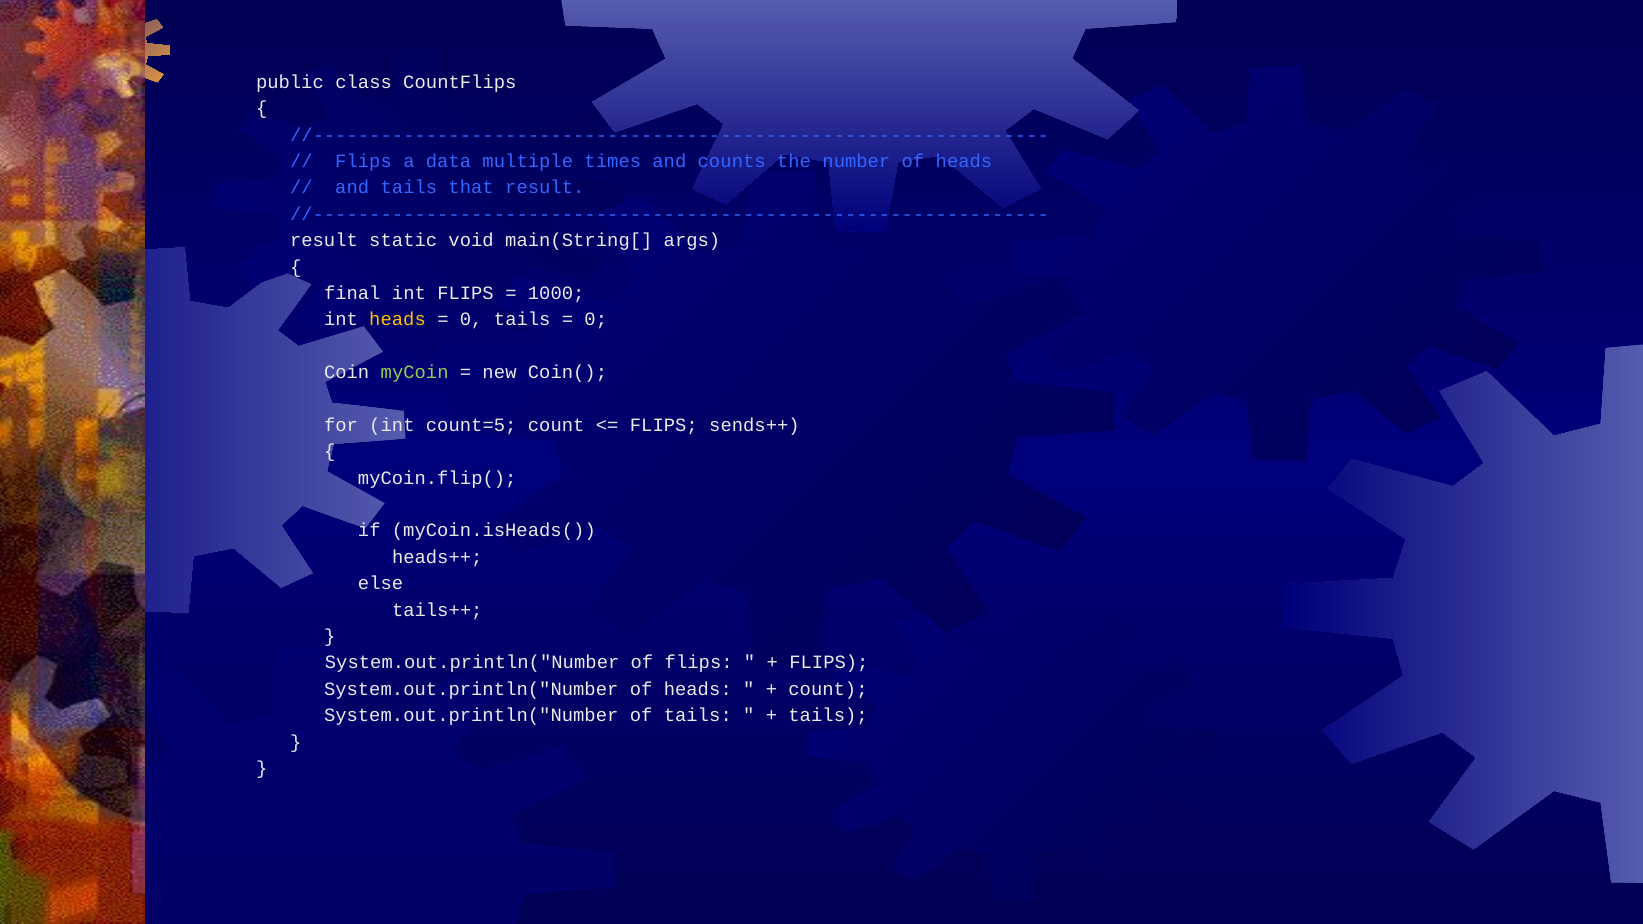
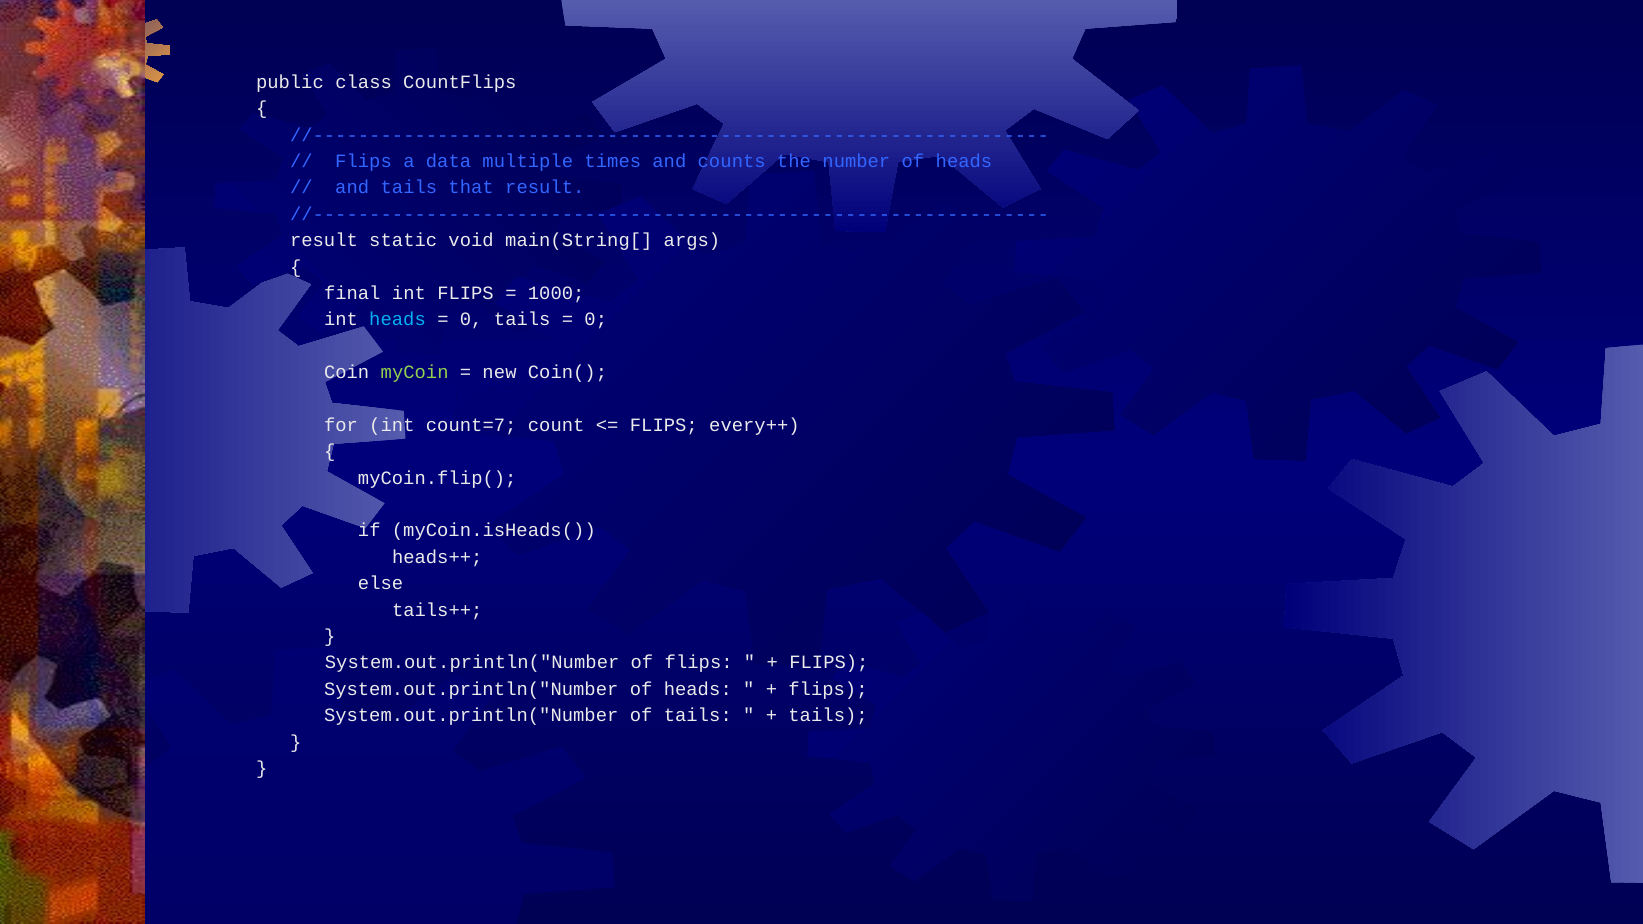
heads colour: yellow -> light blue (398, 320)
count=5: count=5 -> count=7 (471, 425)
sends++: sends++ -> every++ (754, 425)
count: count -> flips (828, 689)
